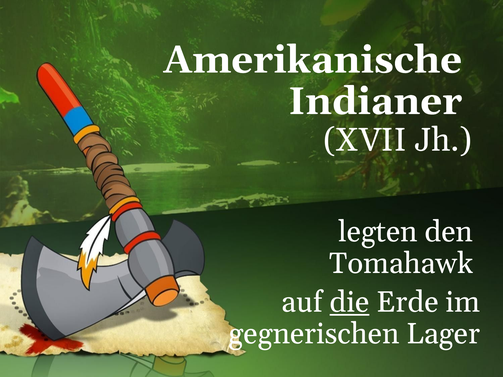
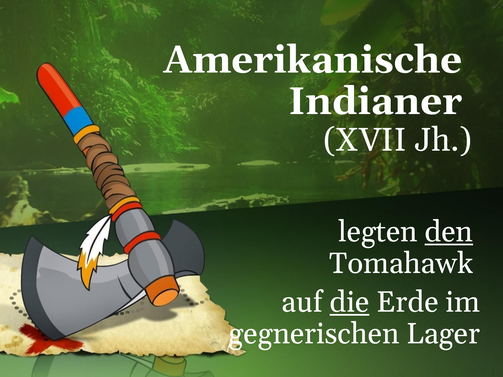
den underline: none -> present (449, 232)
